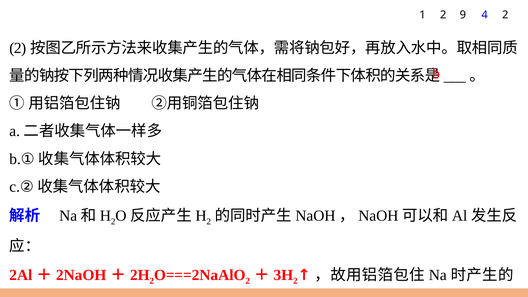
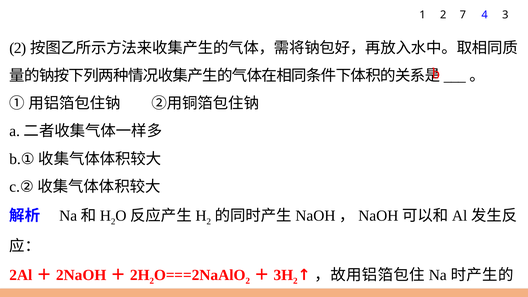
9: 9 -> 7 (463, 15)
4 2: 2 -> 3 (505, 15)
